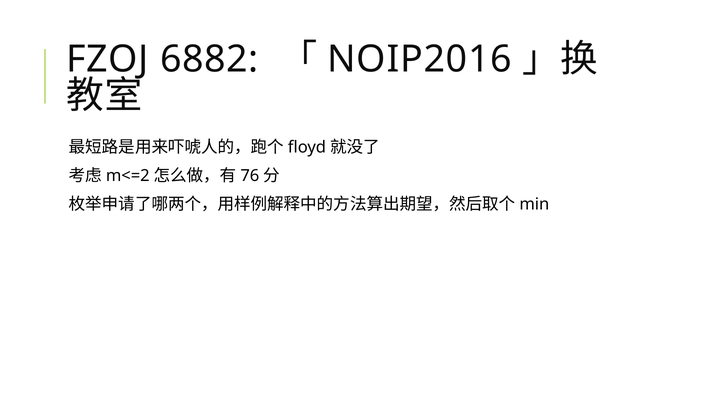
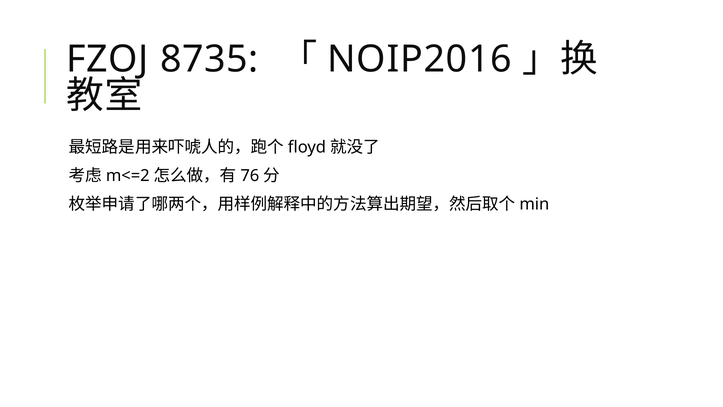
6882: 6882 -> 8735 (209, 59)
